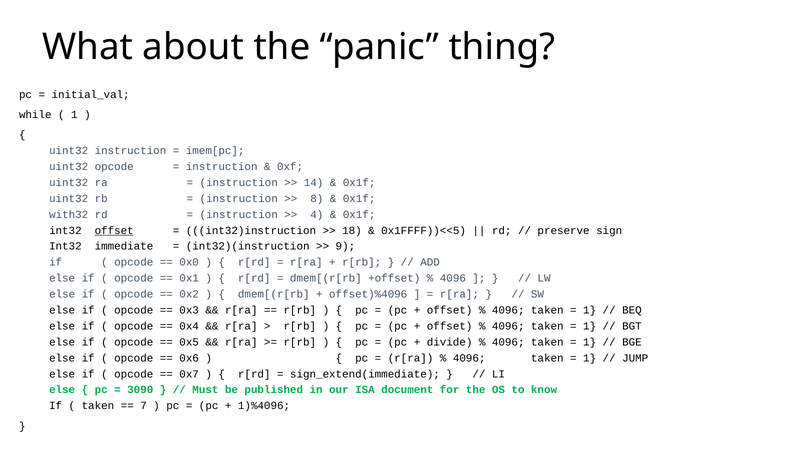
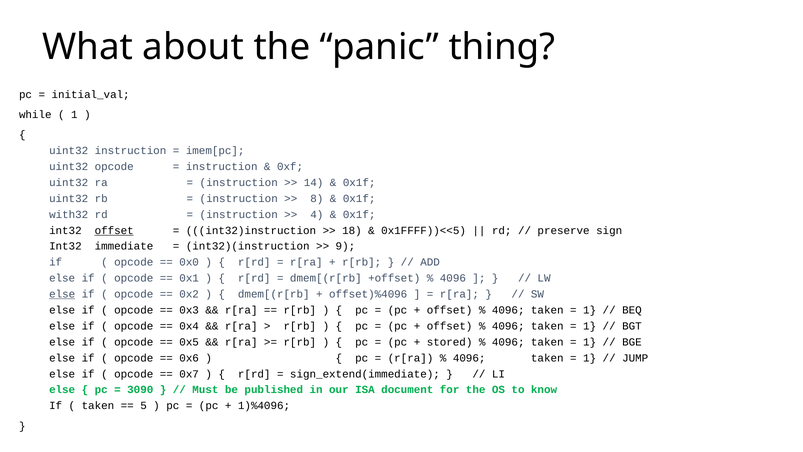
else underline: none -> present (62, 294)
divide: divide -> stored (450, 342)
7: 7 -> 5 (144, 406)
